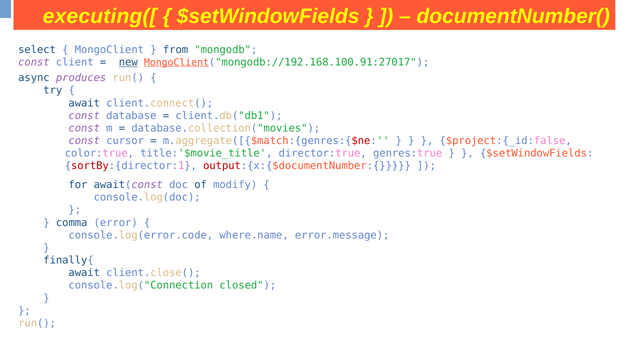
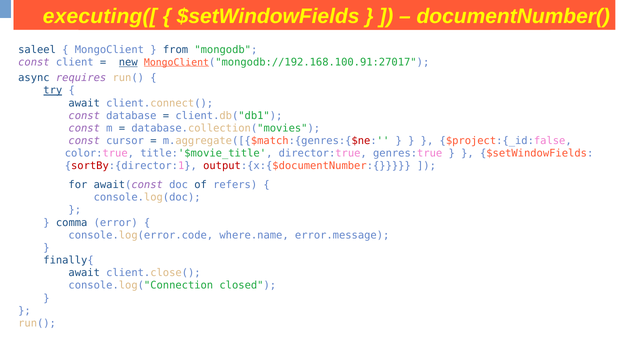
select: select -> saleel (37, 50)
produces: produces -> requires (81, 78)
try underline: none -> present (53, 90)
modify: modify -> refers (235, 185)
